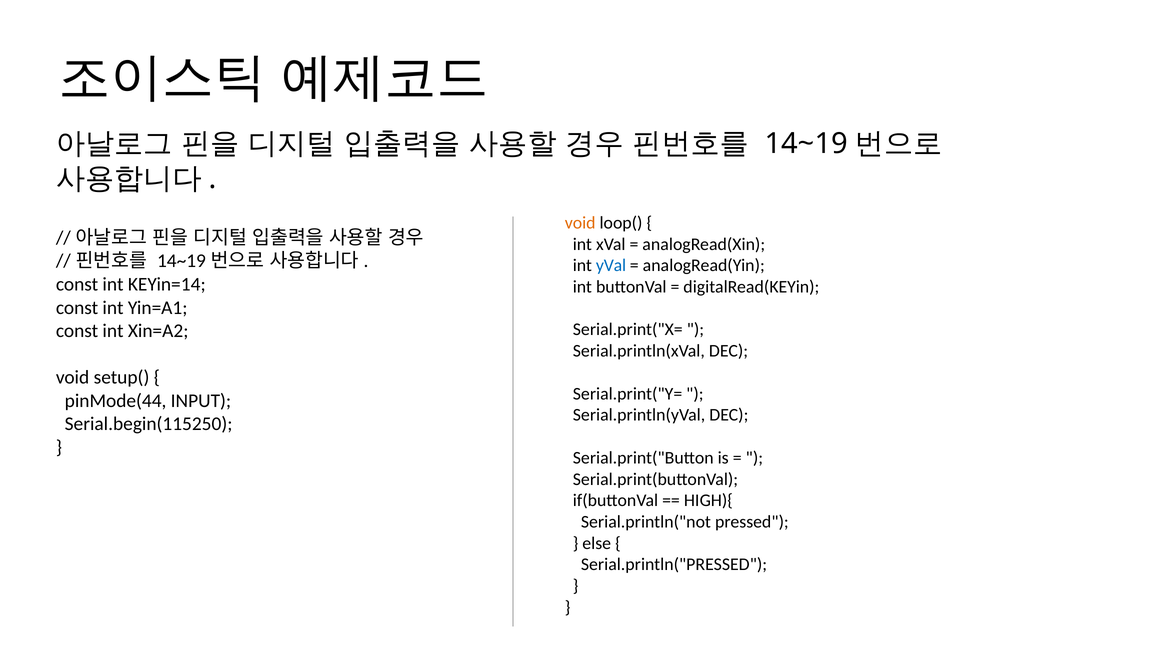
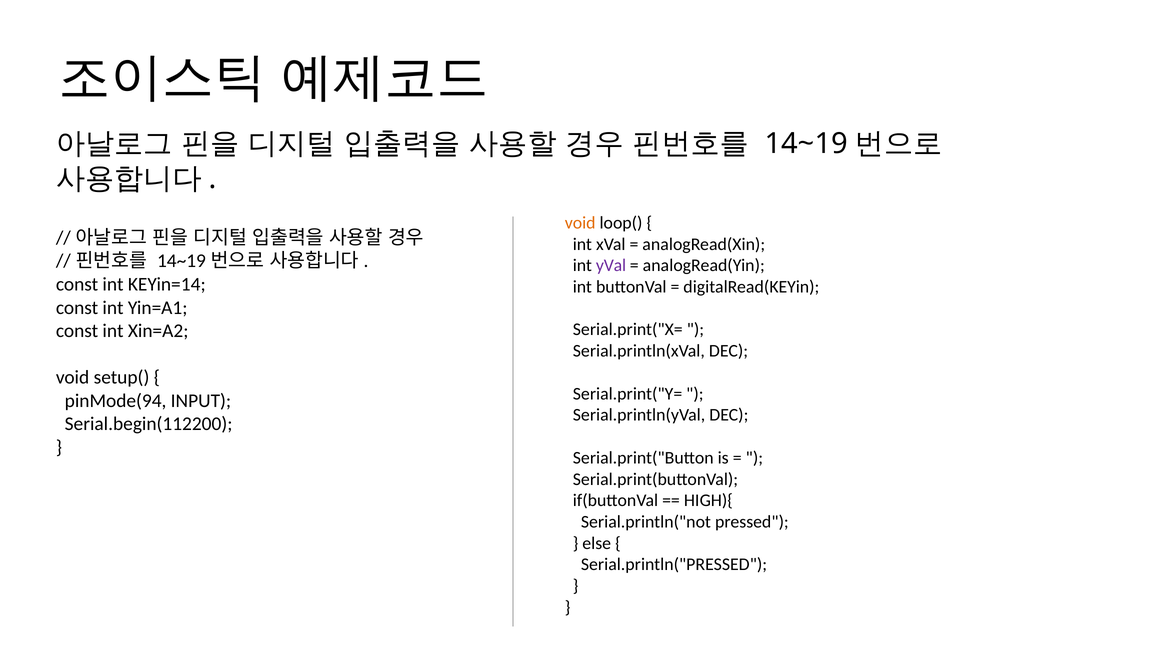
yVal colour: blue -> purple (611, 266)
pinMode(44: pinMode(44 -> pinMode(94 (116, 401)
Serial.begin(115250: Serial.begin(115250 -> Serial.begin(112200 (149, 424)
